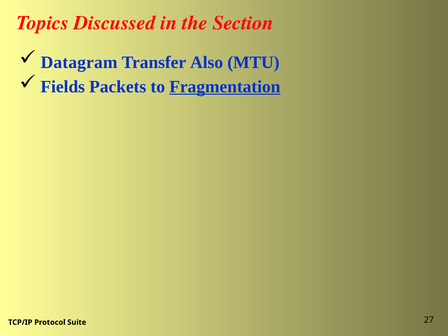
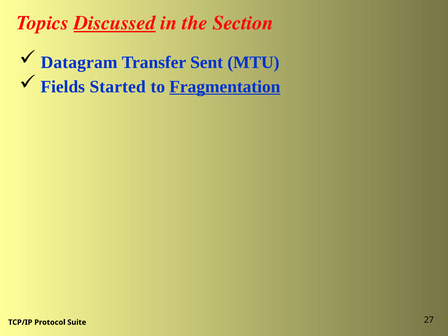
Discussed underline: none -> present (115, 23)
Also: Also -> Sent (207, 62)
Packets: Packets -> Started (118, 87)
